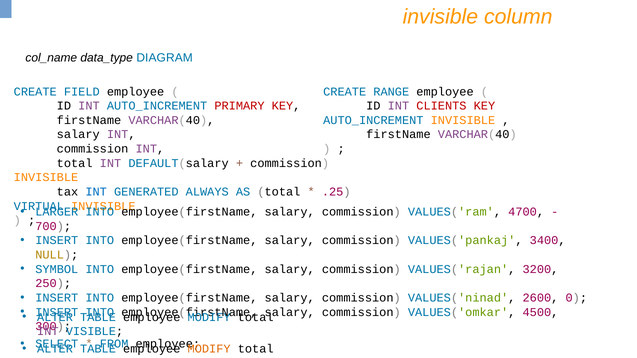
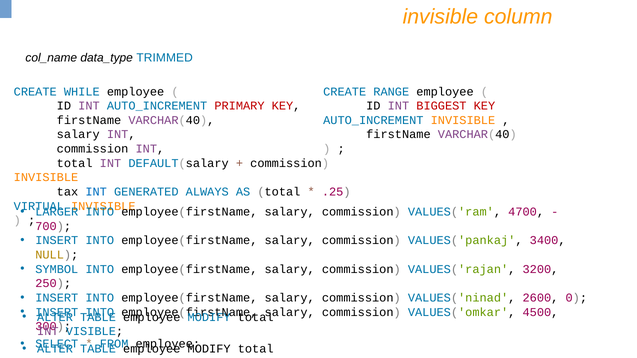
DIAGRAM: DIAGRAM -> TRIMMED (165, 58)
FIELD: FIELD -> WHILE (82, 92)
CLIENTS: CLIENTS -> BIGGEST (441, 106)
MODIFY colour: orange -> black (209, 349)
